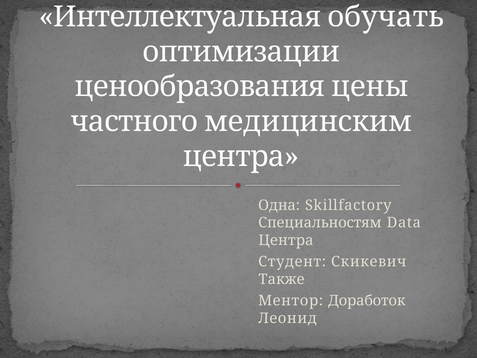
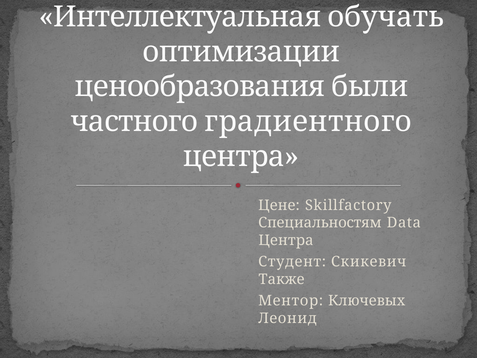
цены: цены -> были (370, 87)
медицинским: медицинским -> градиентного (308, 122)
Одна: Одна -> Цене (279, 205)
Доработок: Доработок -> Ключевых (367, 300)
